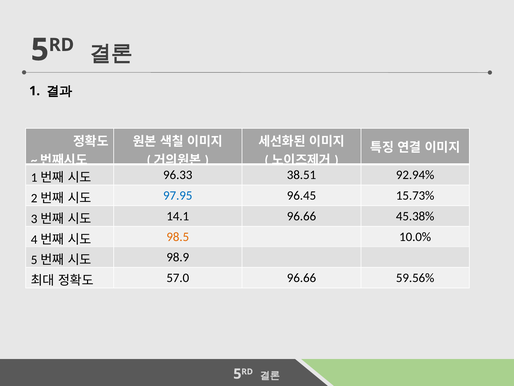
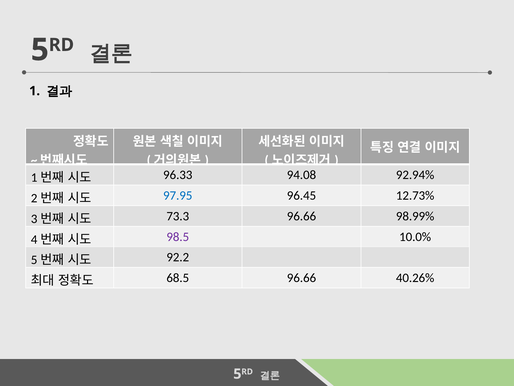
38.51: 38.51 -> 94.08 (302, 175)
15.73%: 15.73% -> 12.73% (415, 195)
14.1: 14.1 -> 73.3 (178, 216)
45.38%: 45.38% -> 98.99% (415, 216)
98.5 colour: orange -> purple (178, 236)
98.9: 98.9 -> 92.2 (178, 257)
57.0: 57.0 -> 68.5 (178, 278)
59.56%: 59.56% -> 40.26% (415, 278)
